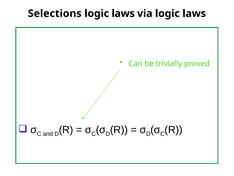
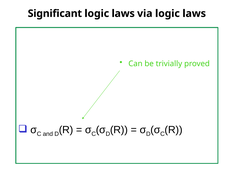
Selections: Selections -> Significant (55, 13)
